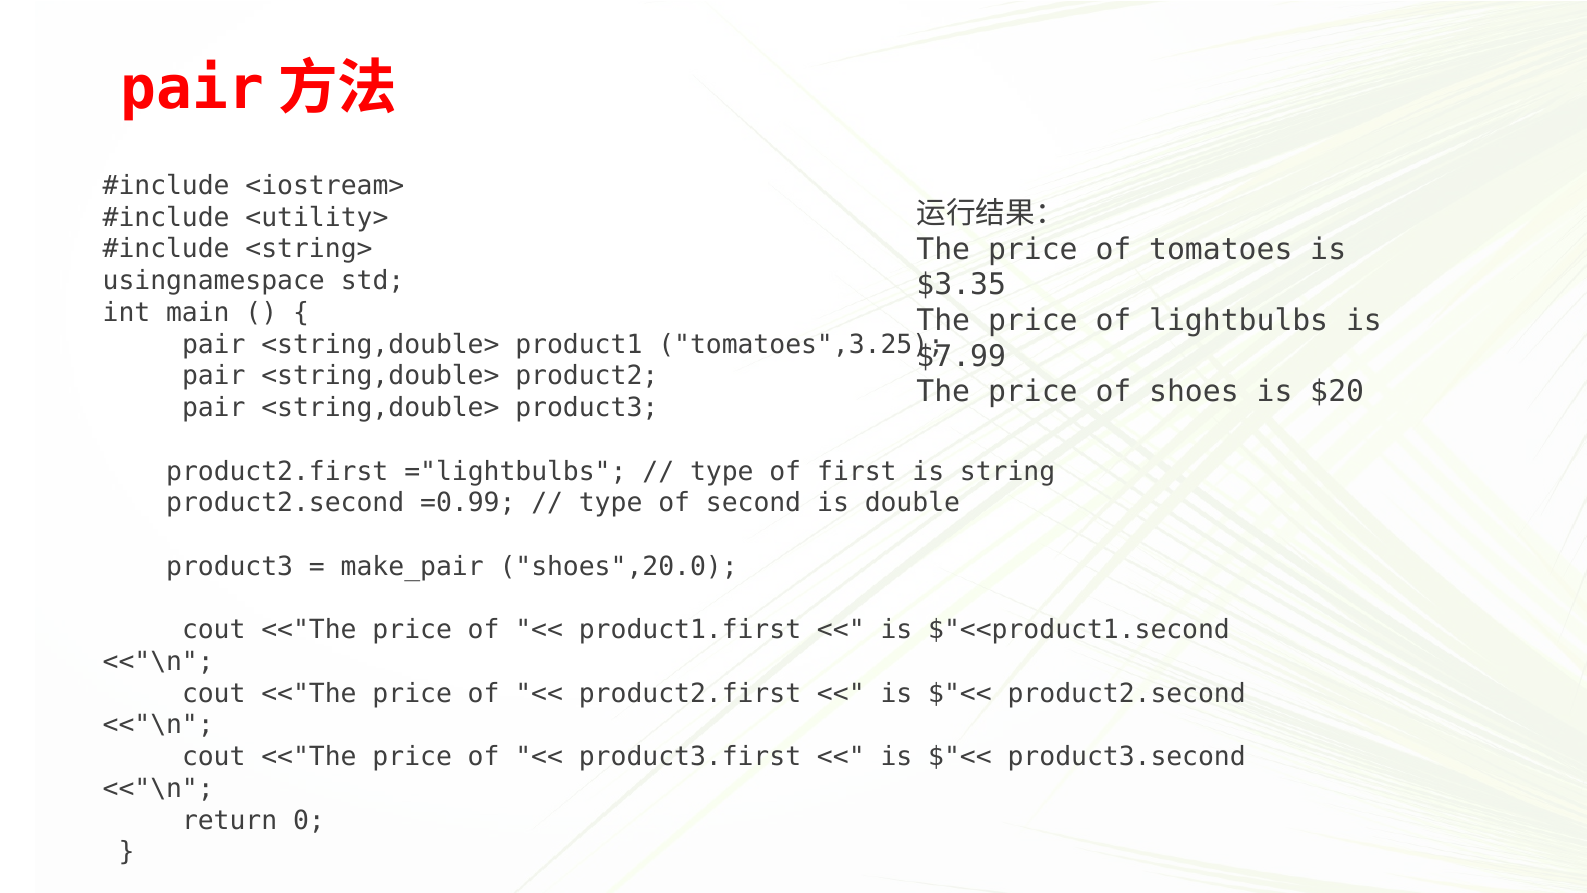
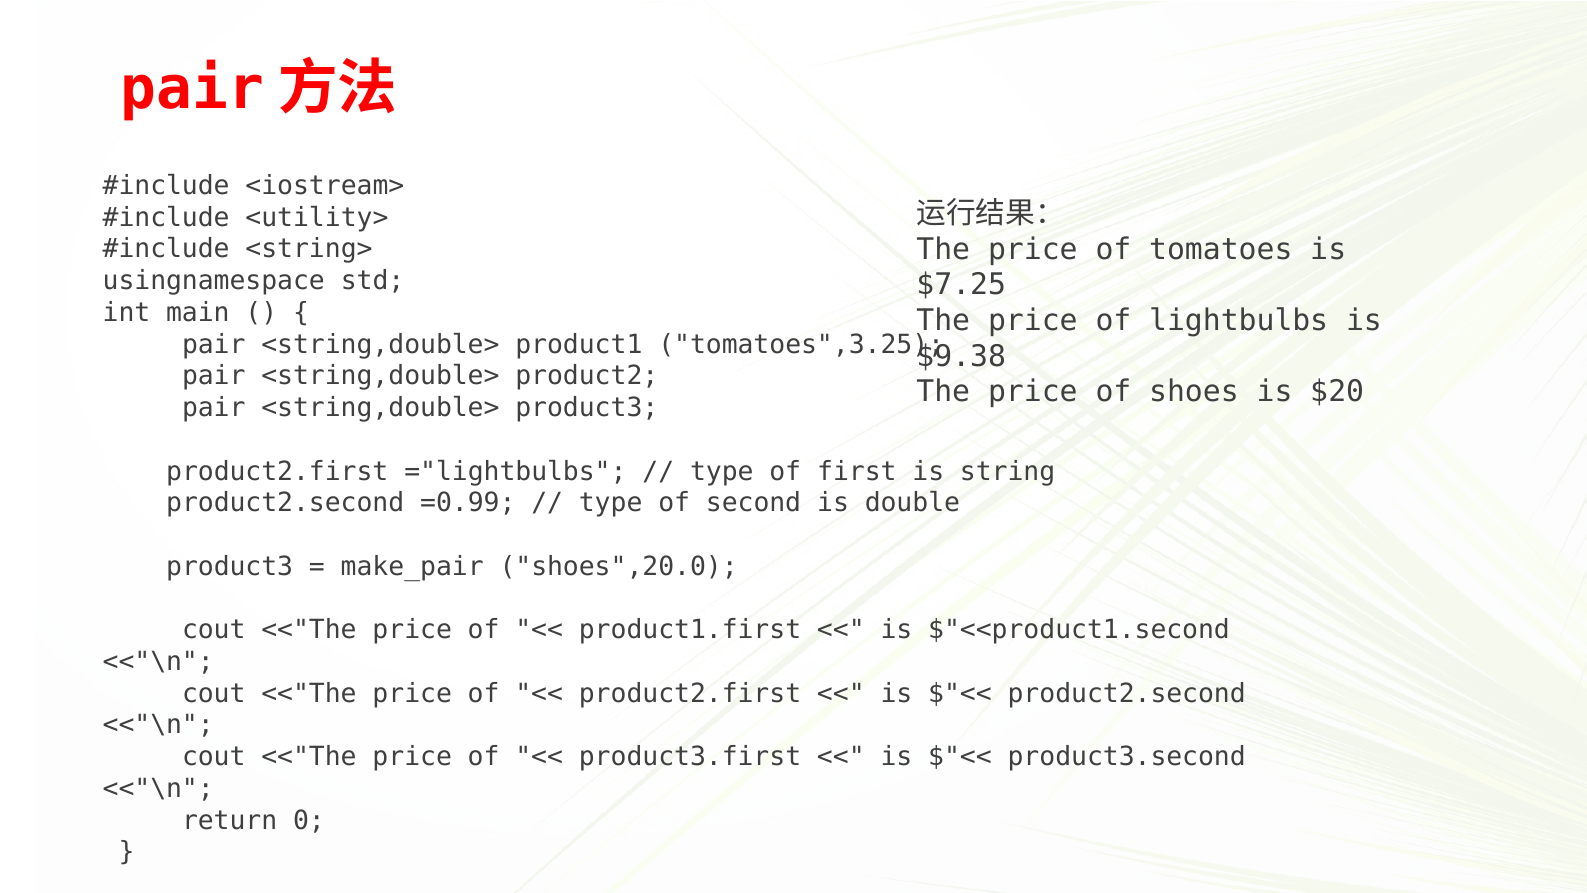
$3.35: $3.35 -> $7.25 (961, 285)
$7.99: $7.99 -> $9.38 (961, 356)
